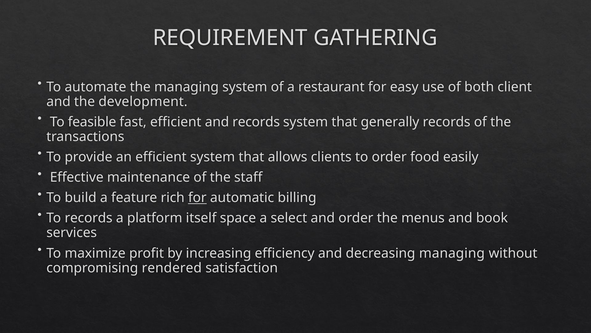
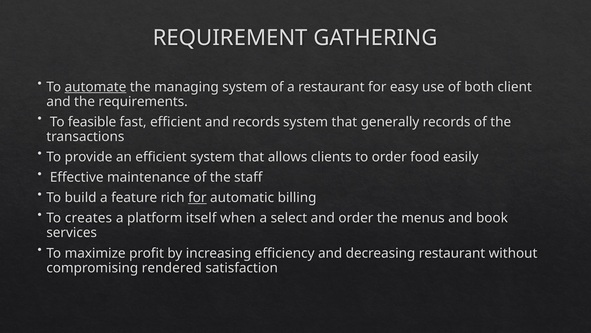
automate underline: none -> present (95, 87)
development: development -> requirements (143, 101)
To records: records -> creates (88, 218)
space: space -> when (238, 218)
decreasing managing: managing -> restaurant (452, 253)
